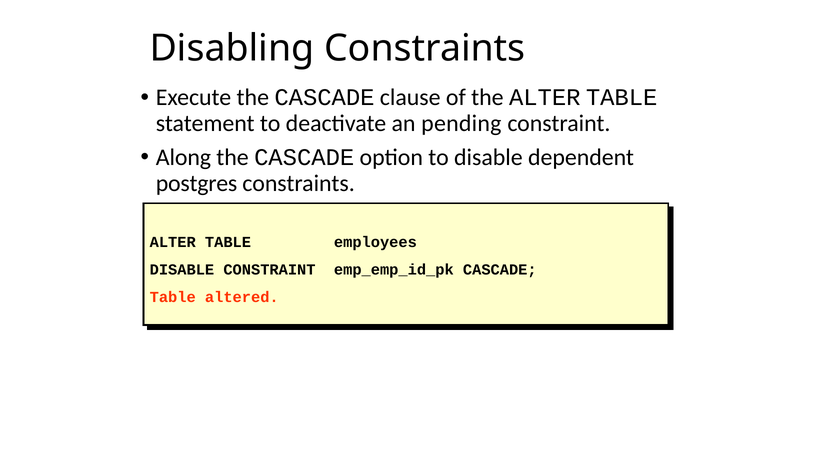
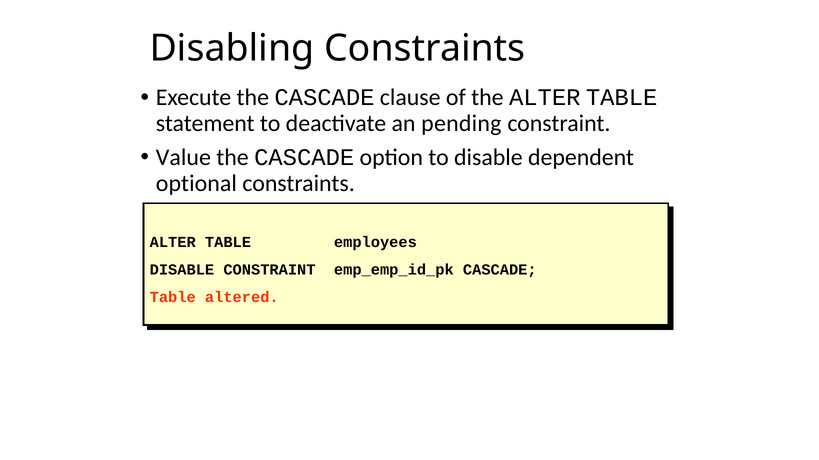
Along: Along -> Value (183, 158)
postgres: postgres -> optional (196, 183)
